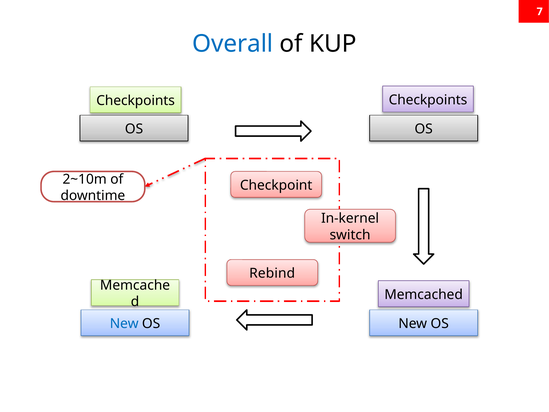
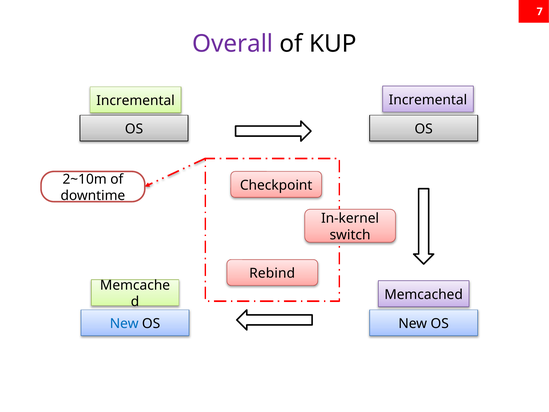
Overall colour: blue -> purple (233, 44)
Checkpoints: Checkpoints -> Incremental (428, 100)
Checkpoints: Checkpoints -> Incremental (136, 101)
